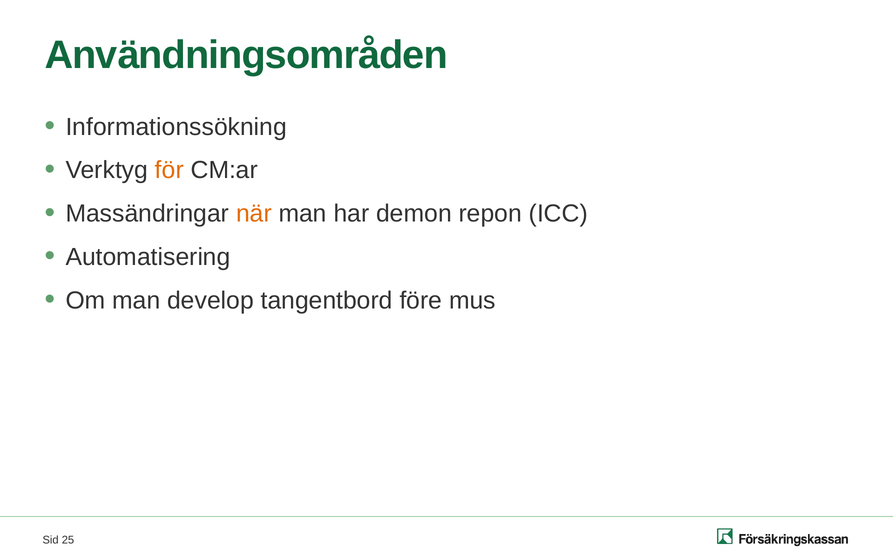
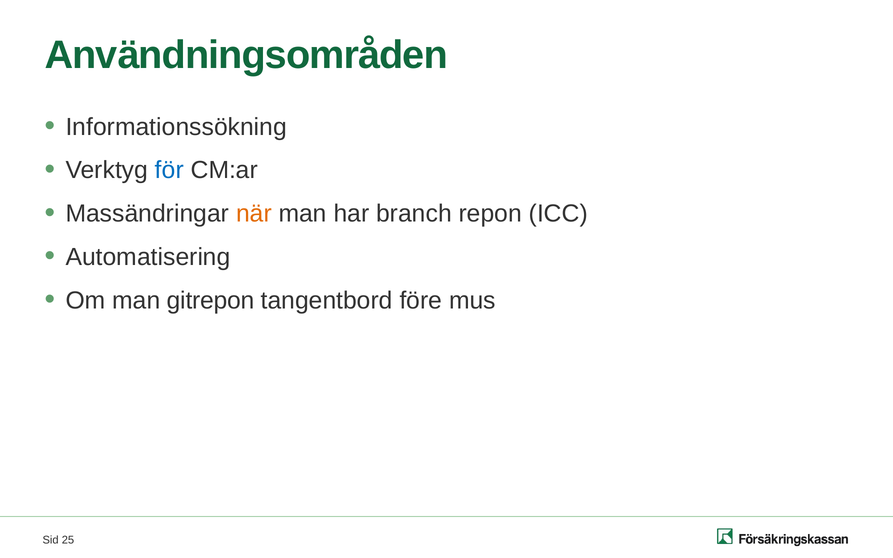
för colour: orange -> blue (169, 170)
demon: demon -> branch (414, 214)
develop: develop -> gitrepon (211, 300)
